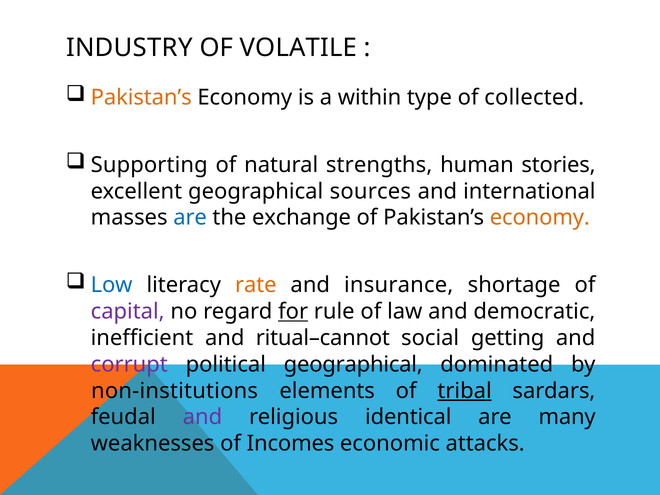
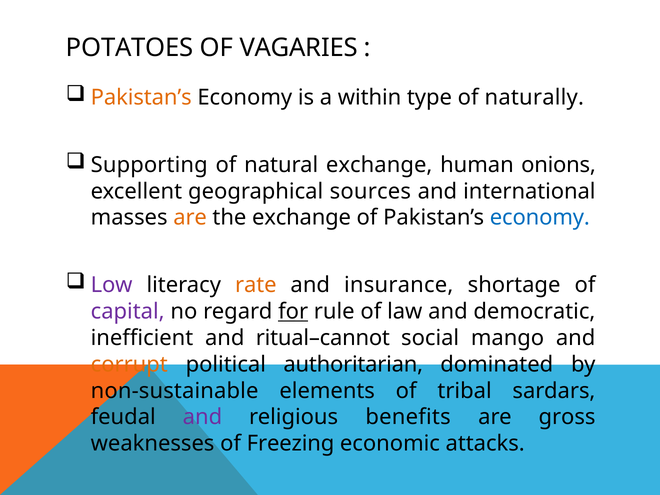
INDUSTRY: INDUSTRY -> POTATOES (130, 48)
VOLATILE: VOLATILE -> VAGARIES (299, 48)
collected: collected -> naturally (534, 97)
natural strengths: strengths -> exchange (379, 165)
stories: stories -> onions (558, 165)
are colour: blue -> orange (190, 218)
economy colour: orange -> blue (540, 218)
Low colour: blue -> purple (112, 285)
getting: getting -> mango (508, 338)
corrupt colour: purple -> orange (129, 364)
political geographical: geographical -> authoritarian (353, 364)
non-institutions: non-institutions -> non-sustainable (175, 391)
tribal underline: present -> none (465, 391)
identical: identical -> benefits (408, 417)
many: many -> gross (567, 417)
Incomes: Incomes -> Freezing (291, 444)
